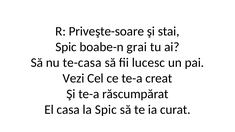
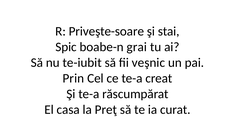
te-casa: te-casa -> te-iubit (82, 63)
lucesc: lucesc -> veşnic (148, 63)
Vezi: Vezi -> Prin (73, 78)
la Spic: Spic -> Preţ (106, 110)
